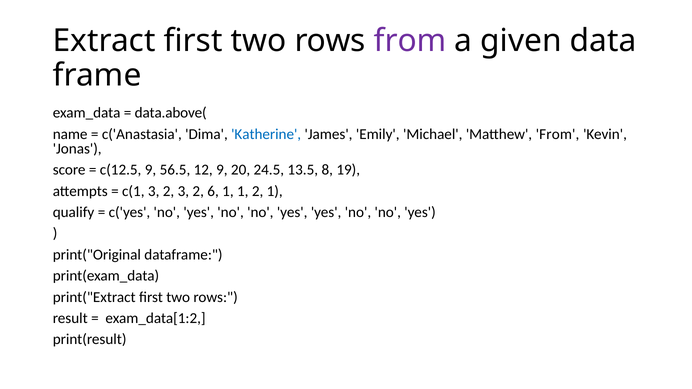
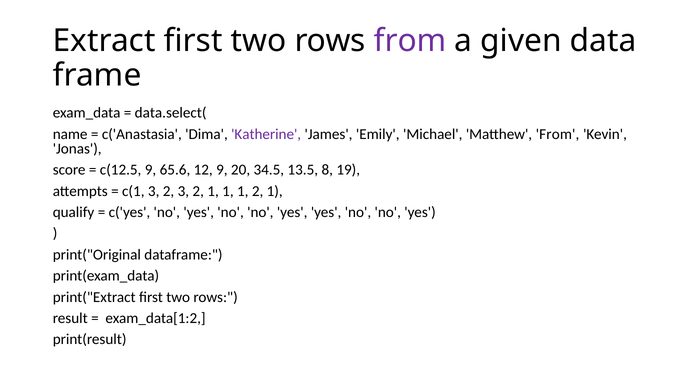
data.above(: data.above( -> data.select( (171, 113)
Katherine colour: blue -> purple (266, 134)
56.5: 56.5 -> 65.6 (175, 170)
24.5: 24.5 -> 34.5 (269, 170)
3 2 6: 6 -> 1 (213, 191)
